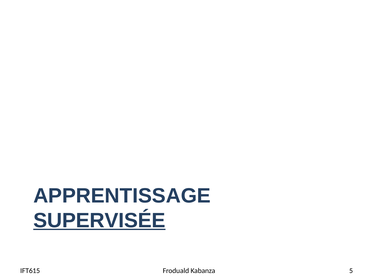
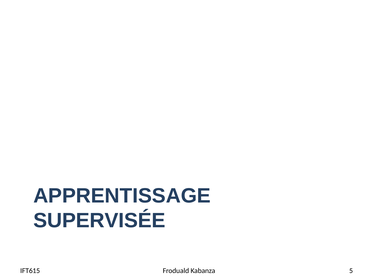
SUPERVISÉE underline: present -> none (99, 221)
